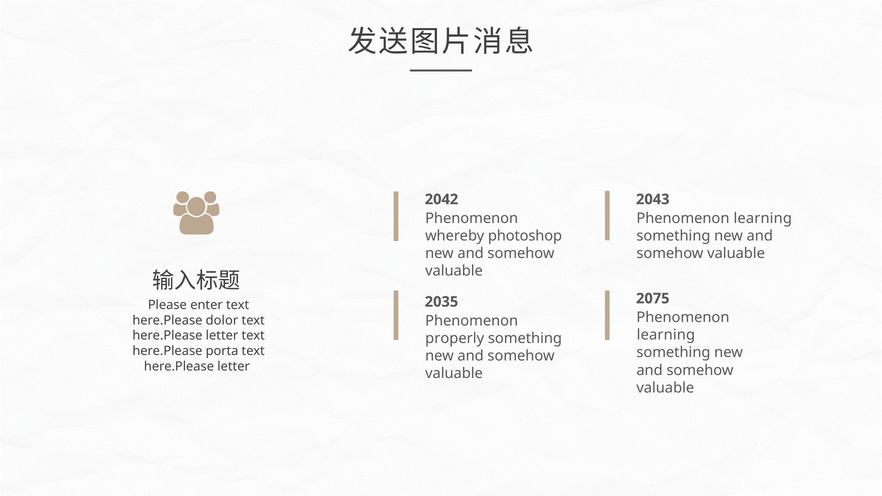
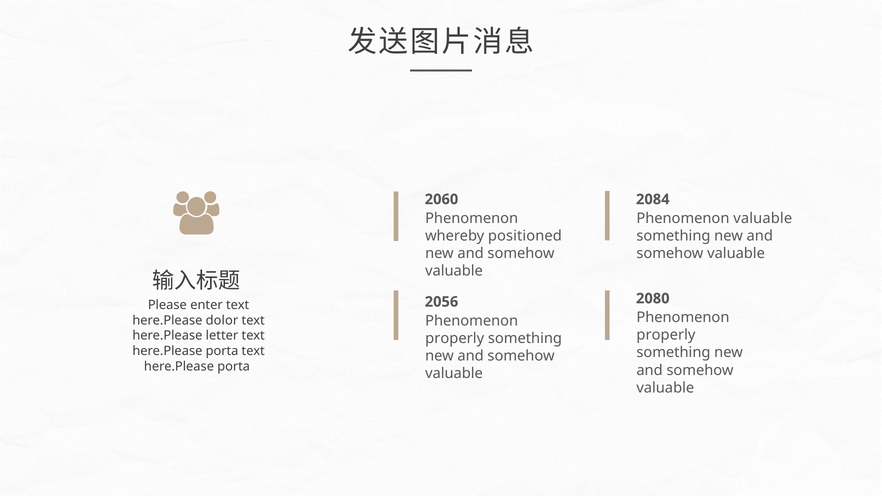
2042: 2042 -> 2060 (442, 199)
2043: 2043 -> 2084 (653, 199)
learning: learning -> valuable (763, 218)
photoshop: photoshop -> positioned (525, 236)
2075: 2075 -> 2080 (653, 299)
2035: 2035 -> 2056 (442, 302)
learning: learning -> properly (666, 335)
letter: letter -> porta (234, 367)
